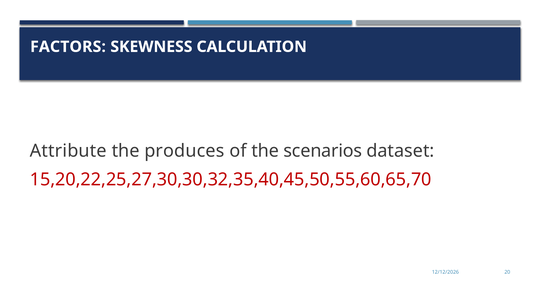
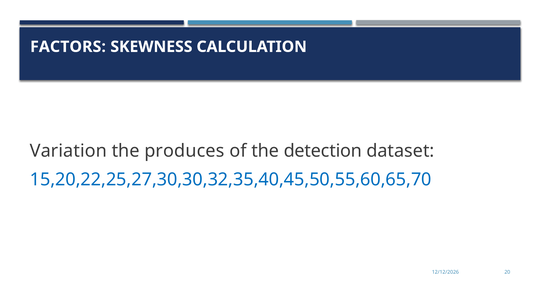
Attribute: Attribute -> Variation (68, 151)
scenarios: scenarios -> detection (323, 151)
15,20,22,25,27,30,30,32,35,40,45,50,55,60,65,70 colour: red -> blue (231, 179)
